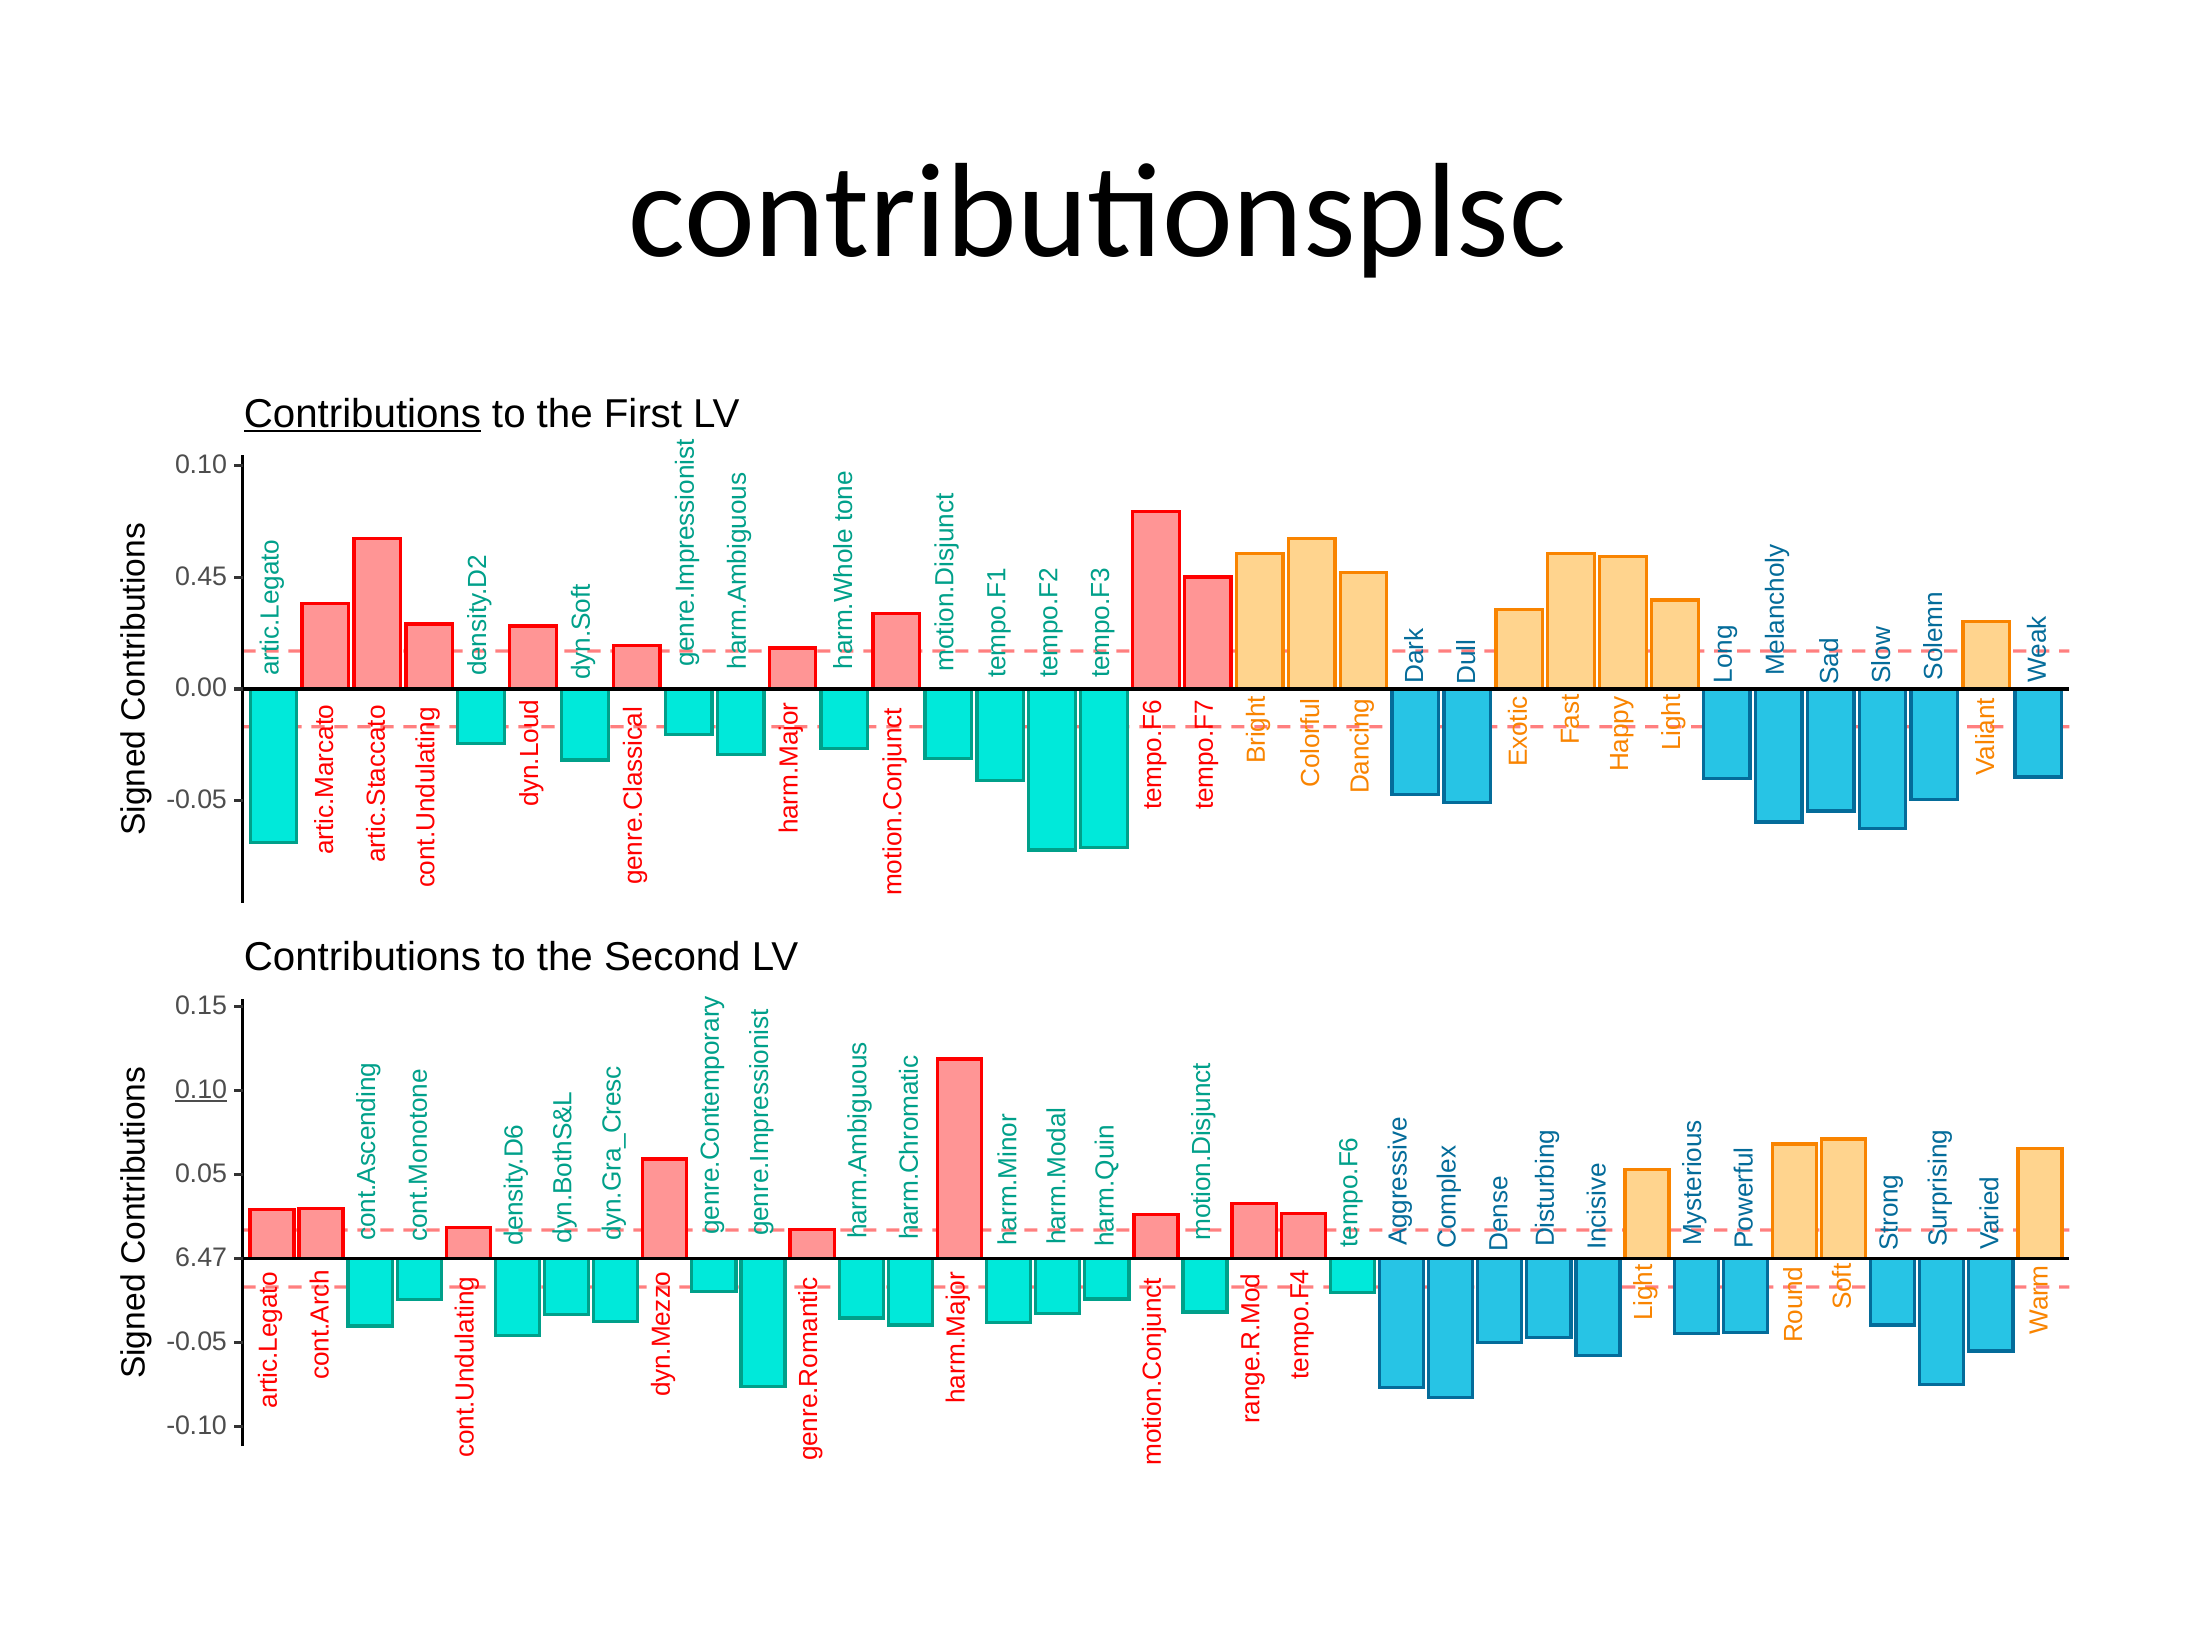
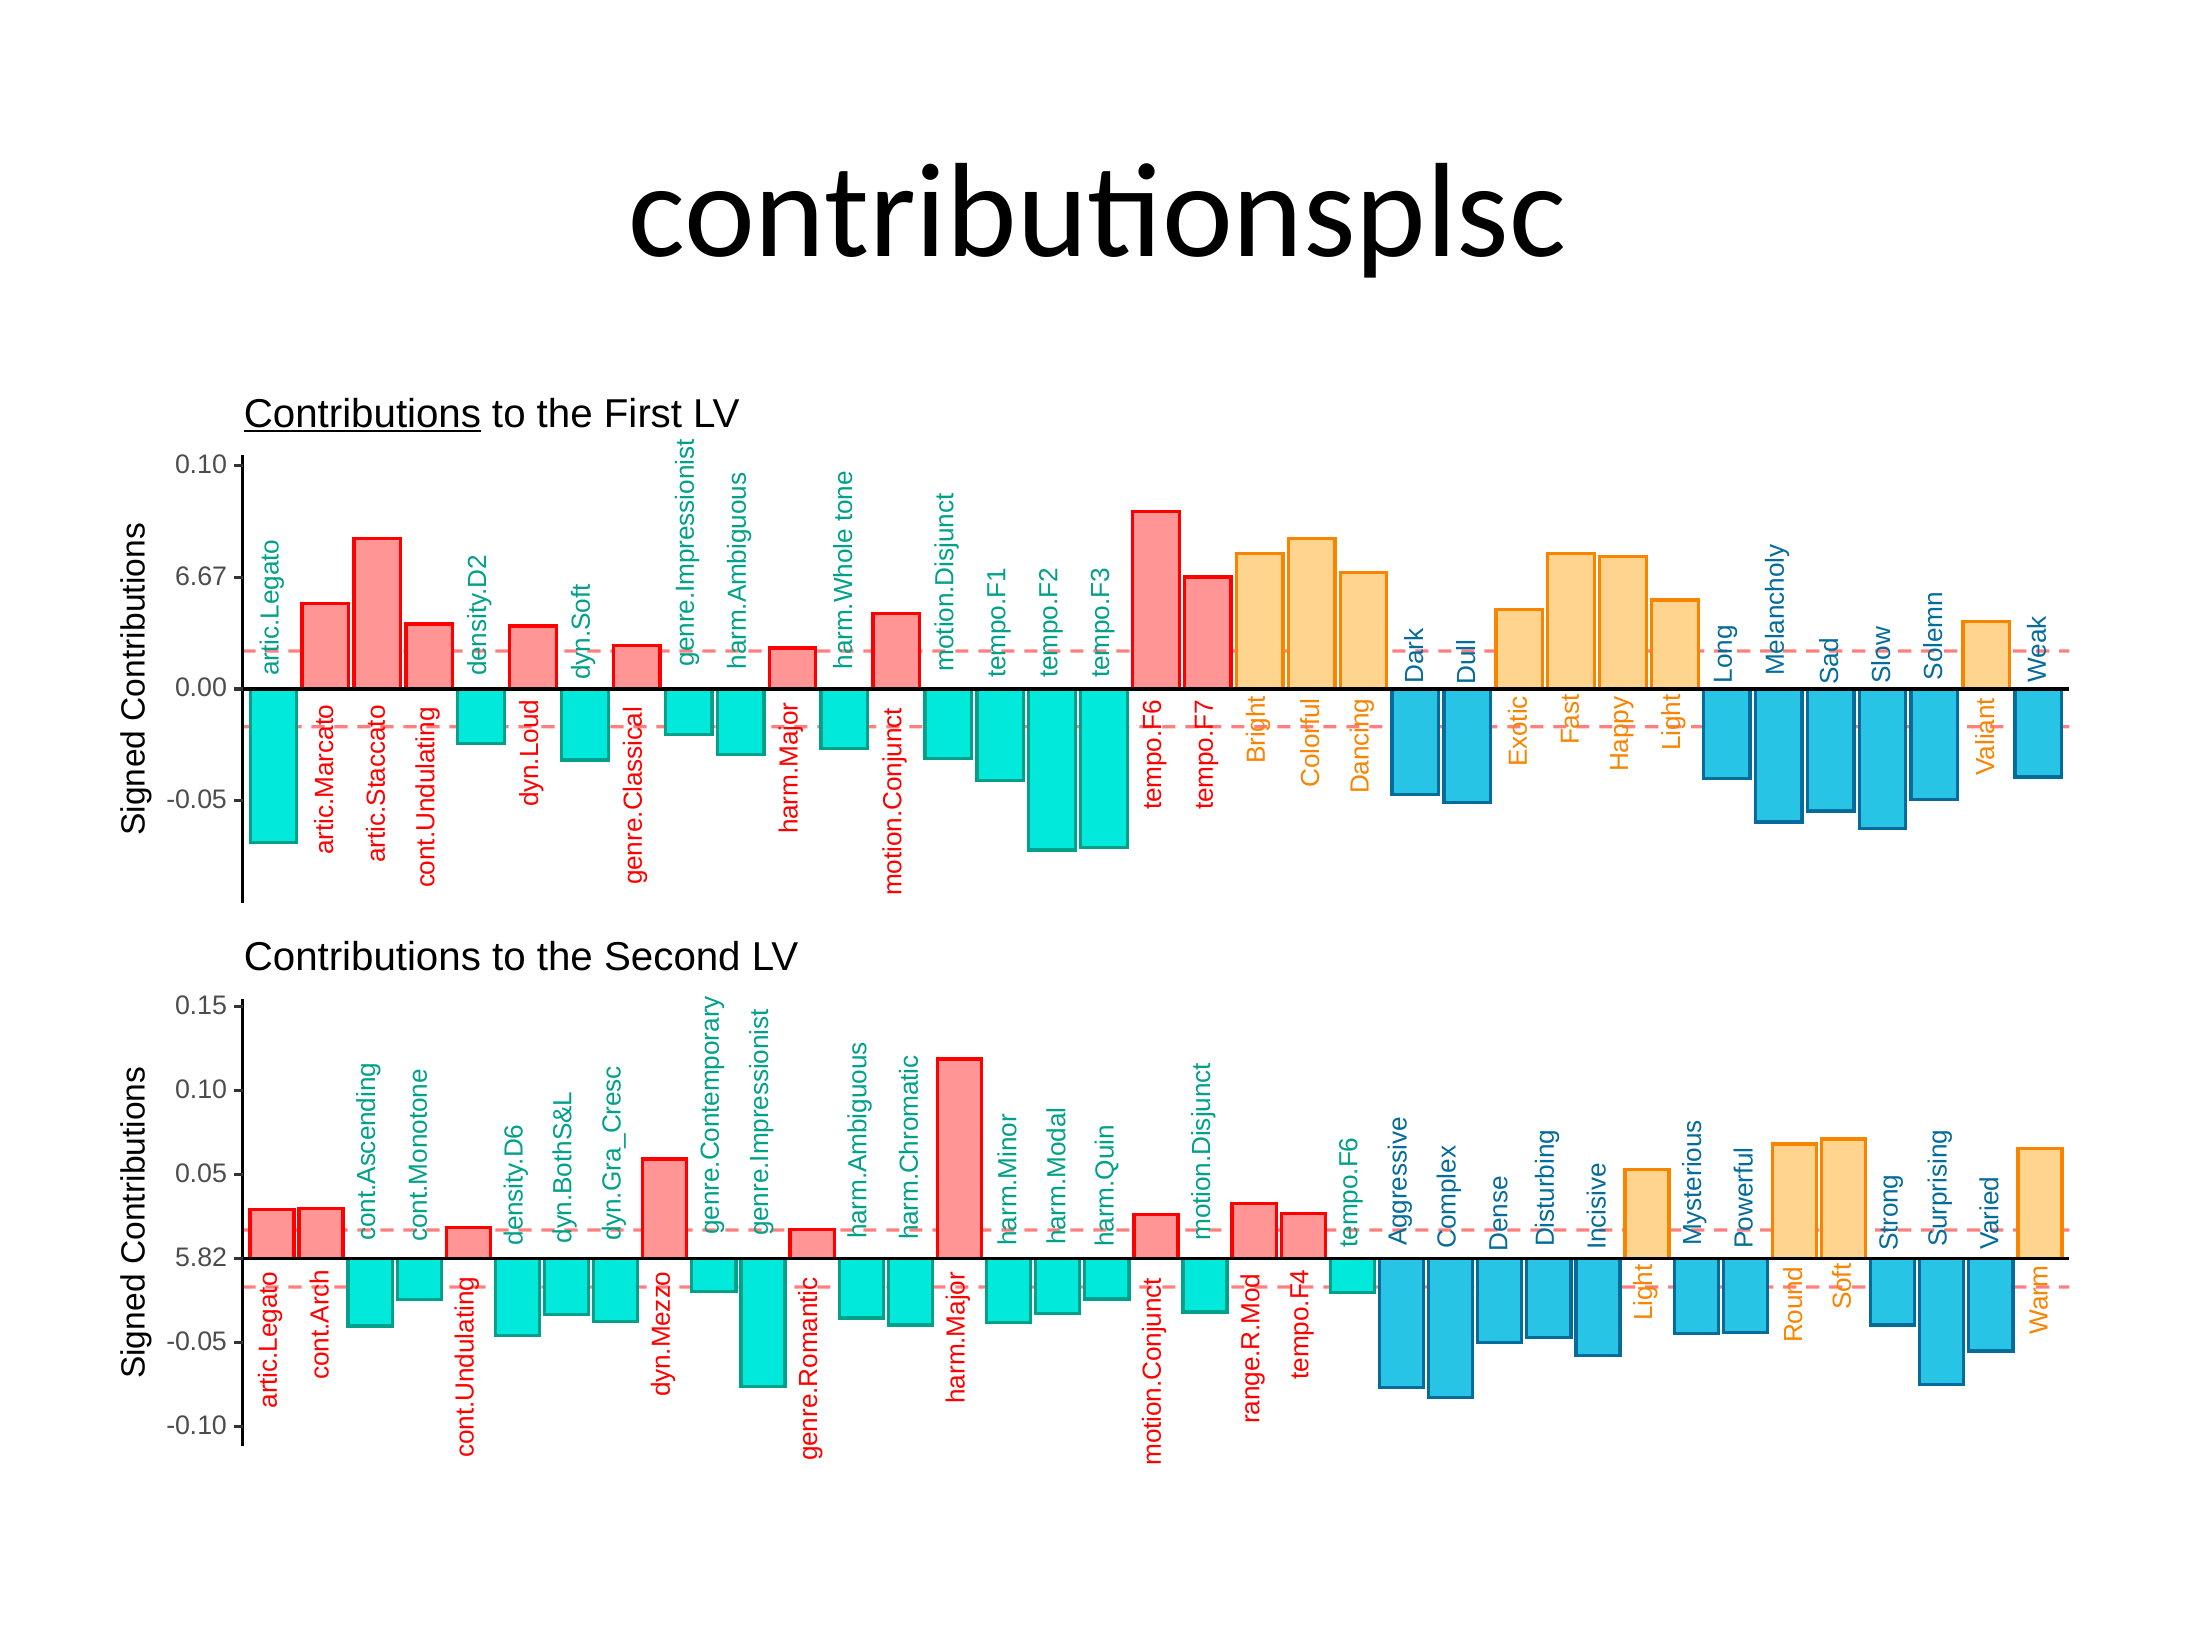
0.45: 0.45 -> 6.67 (201, 576)
0.10 underline: present -> none (201, 1090)
6.47: 6.47 -> 5.82 (201, 1258)
